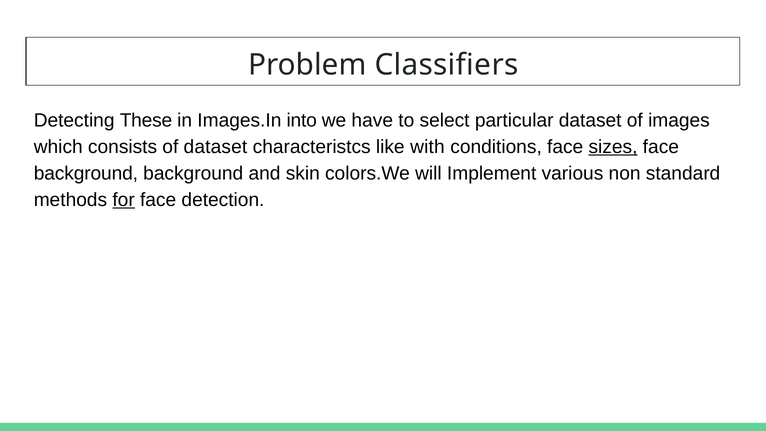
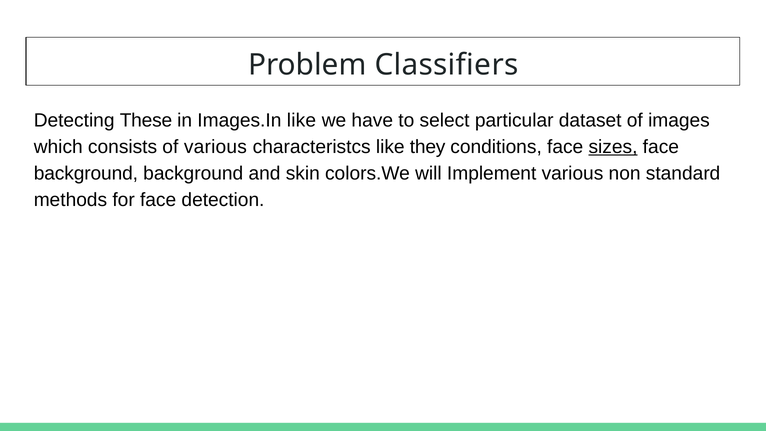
Images.In into: into -> like (301, 120)
of dataset: dataset -> various (215, 147)
with: with -> they (428, 147)
for underline: present -> none (124, 200)
